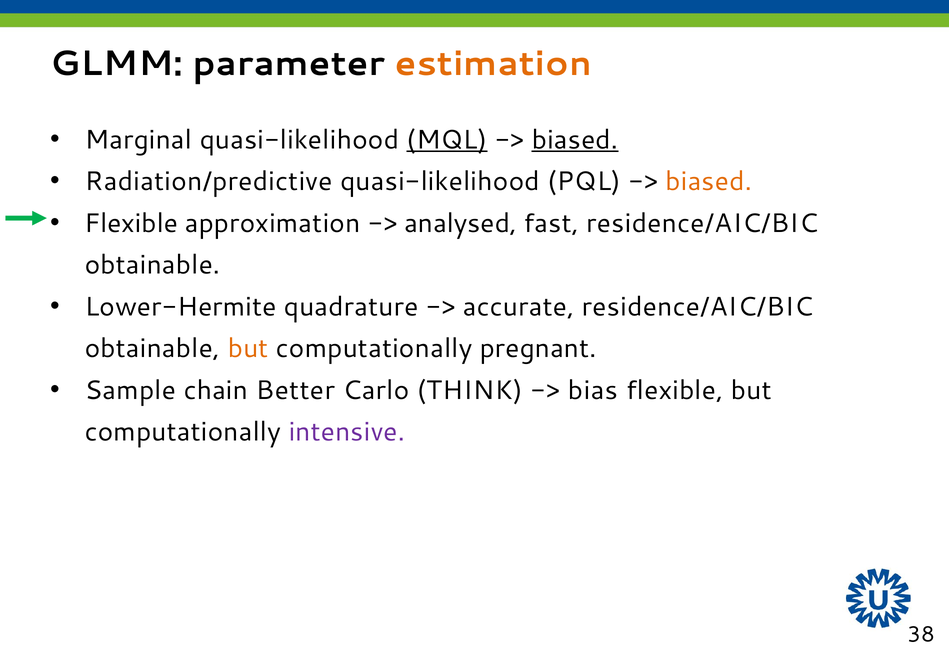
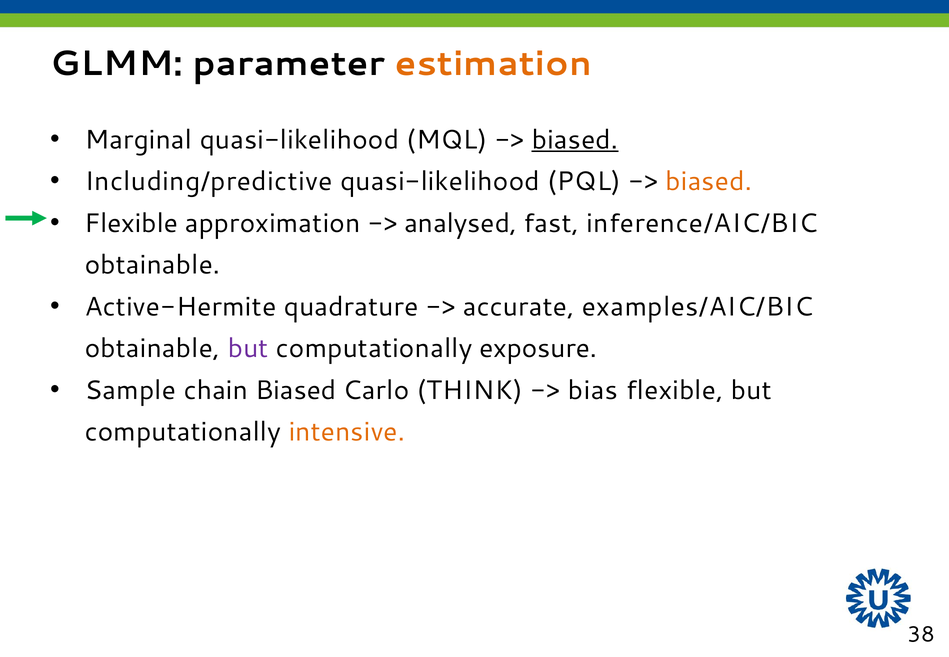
MQL underline: present -> none (447, 140)
Radiation/predictive: Radiation/predictive -> Including/predictive (209, 182)
fast residence/AIC/BIC: residence/AIC/BIC -> inference/AIC/BIC (702, 223)
Lower-Hermite: Lower-Hermite -> Active-Hermite (181, 307)
accurate residence/AIC/BIC: residence/AIC/BIC -> examples/AIC/BIC (697, 307)
but colour: orange -> purple (248, 349)
pregnant: pregnant -> exposure (538, 349)
chain Better: Better -> Biased (296, 390)
intensive colour: purple -> orange (347, 432)
